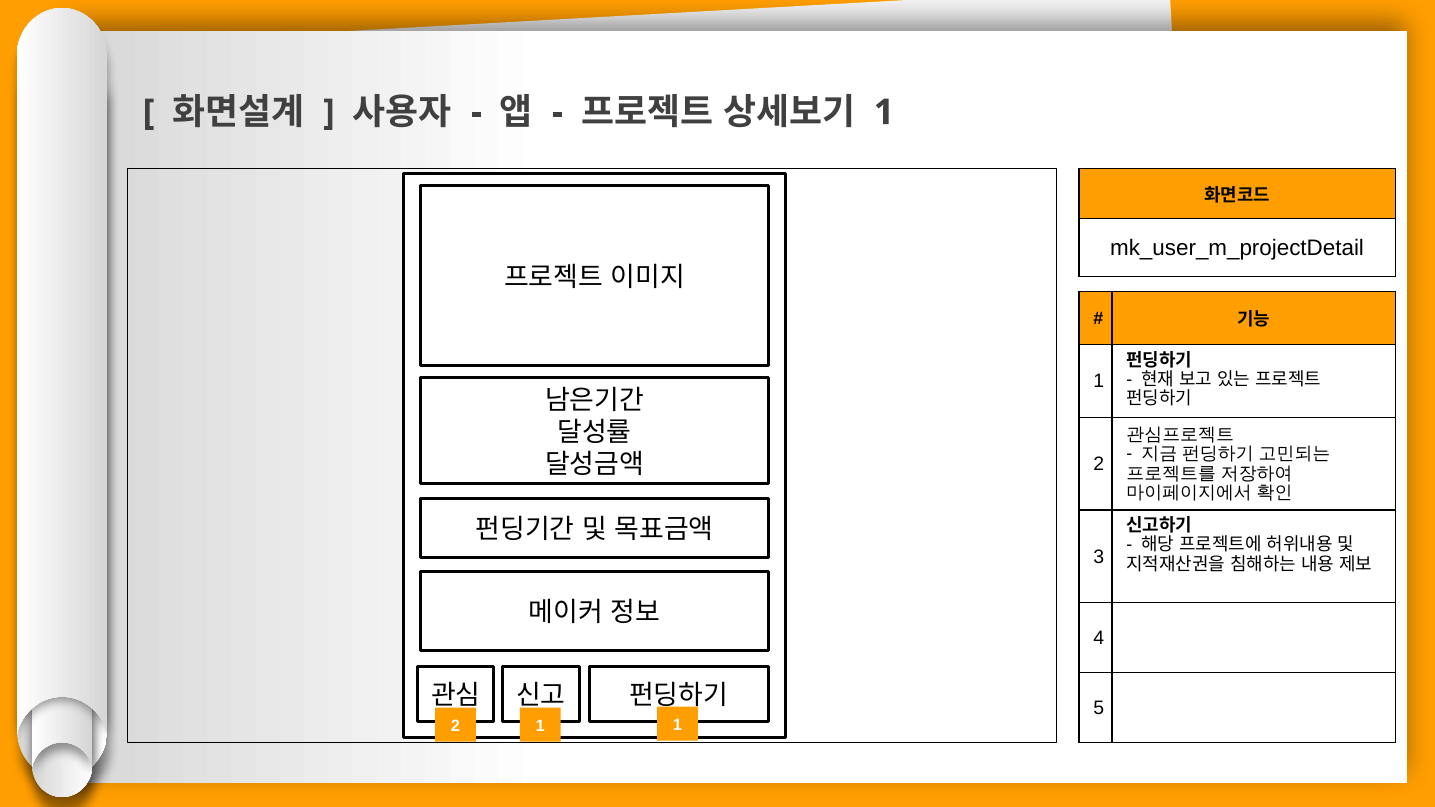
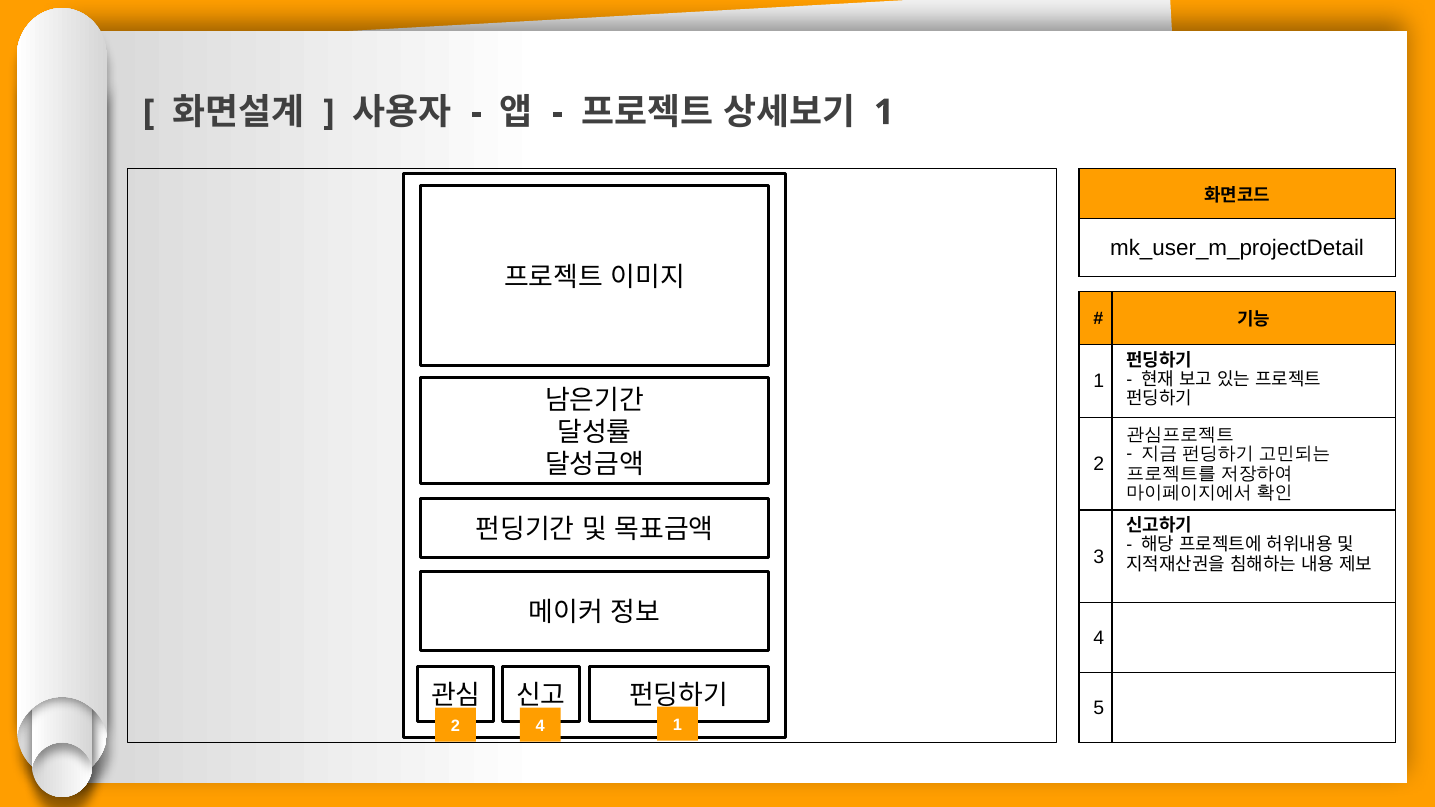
2 1: 1 -> 4 (540, 726)
